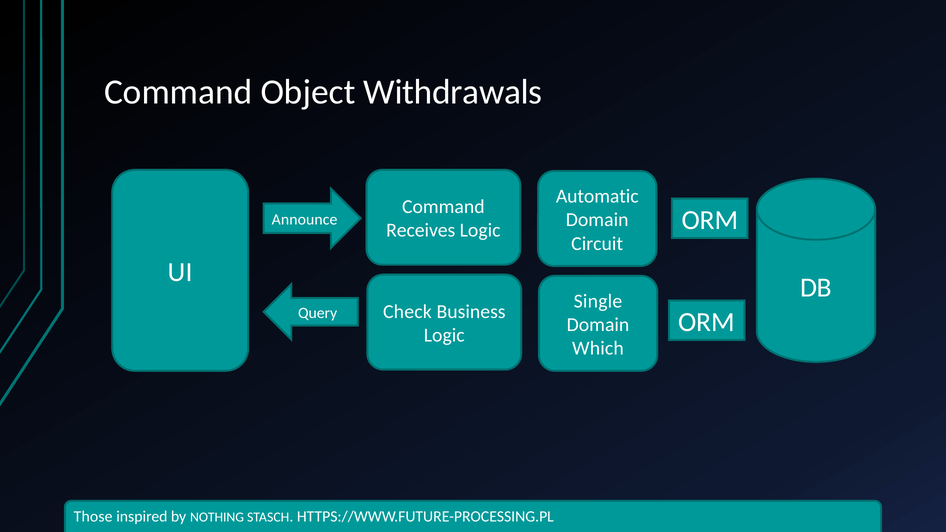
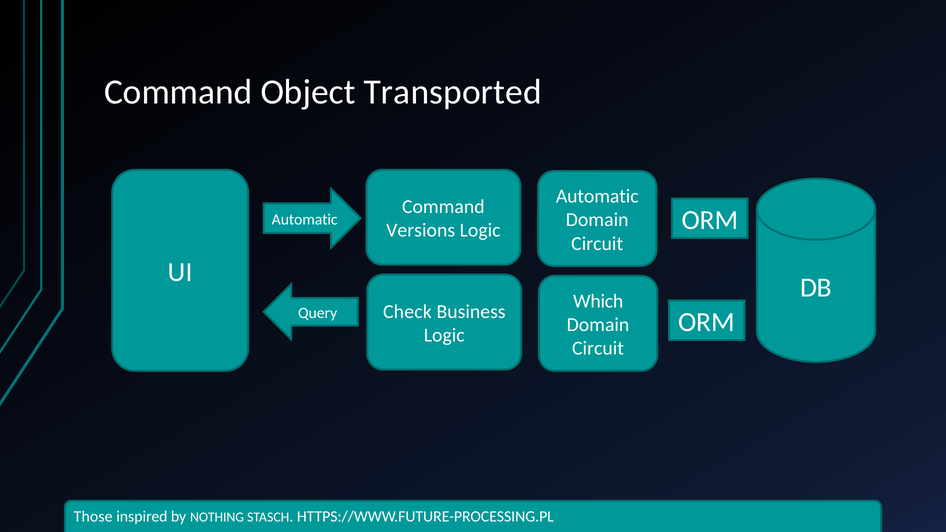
Withdrawals: Withdrawals -> Transported (453, 92)
Announce: Announce -> Automatic (305, 219)
Receives: Receives -> Versions (421, 231)
Single: Single -> Which (598, 301)
Which: Which -> Circuit (598, 348)
